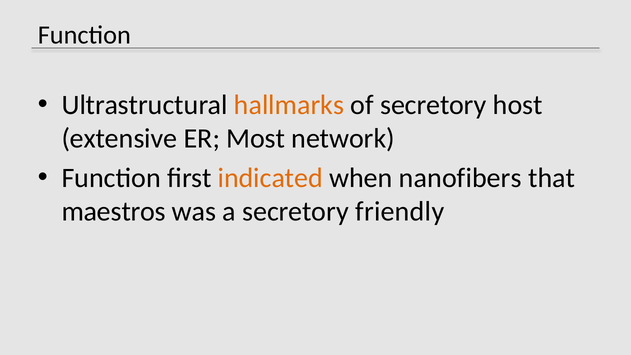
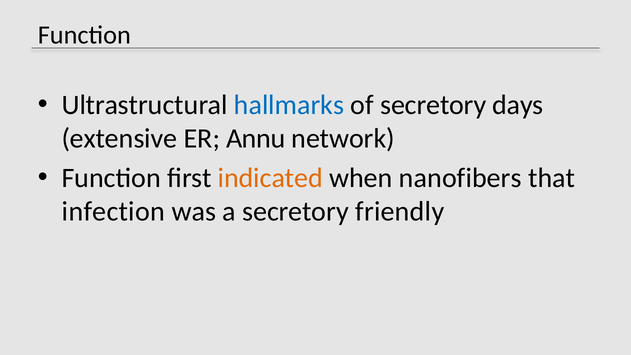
hallmarks colour: orange -> blue (289, 105)
host: host -> days (518, 105)
Most: Most -> Annu (256, 138)
maestros: maestros -> infection (113, 211)
